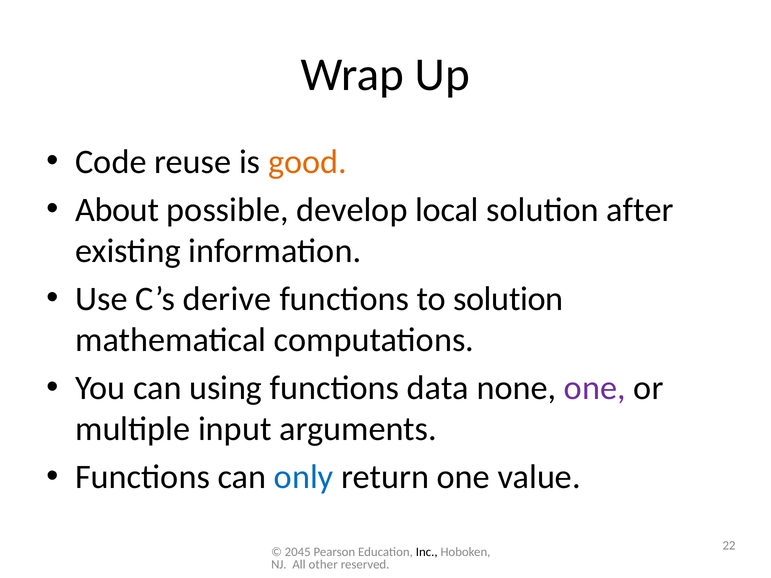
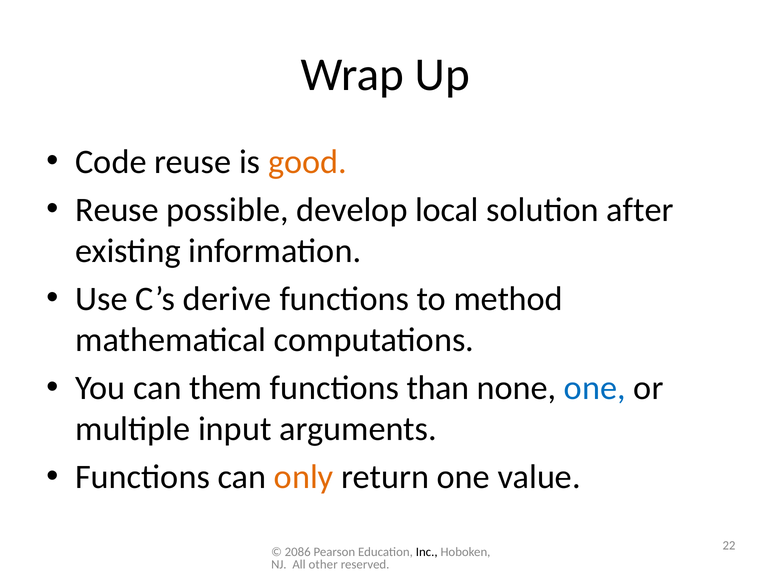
About: About -> Reuse (117, 210)
to solution: solution -> method (508, 299)
using: using -> them (226, 388)
data: data -> than (438, 388)
one colour: purple -> blue (595, 388)
only colour: blue -> orange (304, 477)
2045: 2045 -> 2086 (298, 552)
